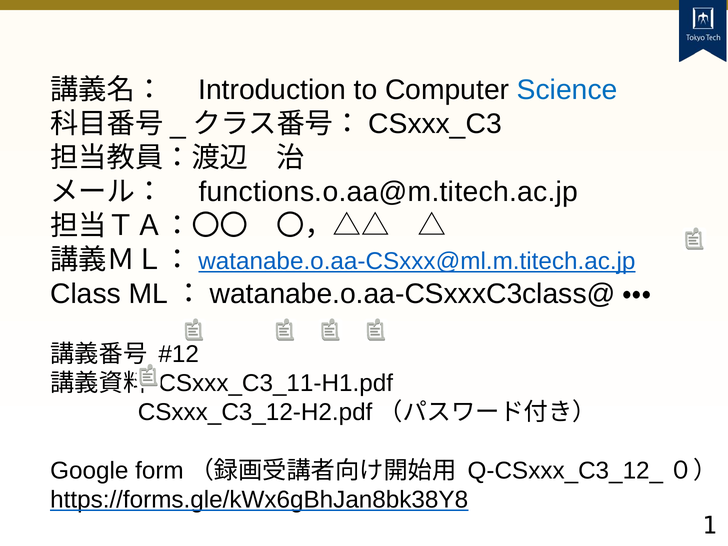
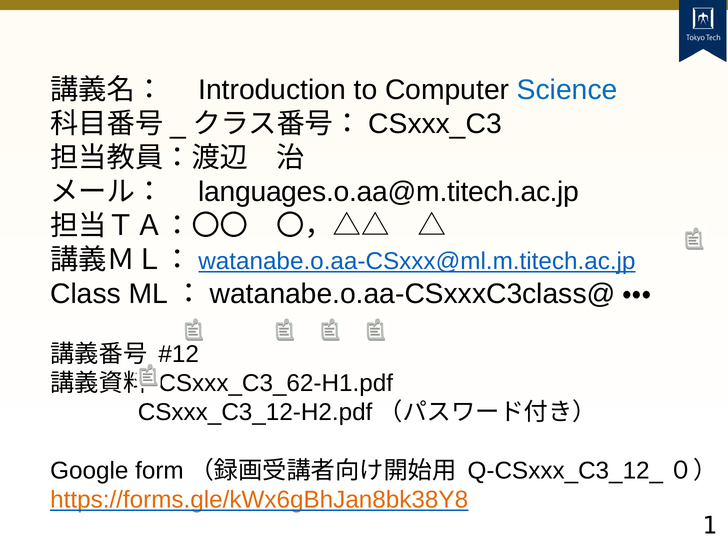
functions.o.aa@m.titech.ac.jp: functions.o.aa@m.titech.ac.jp -> languages.o.aa@m.titech.ac.jp (389, 192)
CSxxx_C3_11-H1.pdf: CSxxx_C3_11-H1.pdf -> CSxxx_C3_62-H1.pdf (276, 383)
https://forms.gle/kWx6gBhJan8bk38Y8 colour: black -> orange (259, 500)
